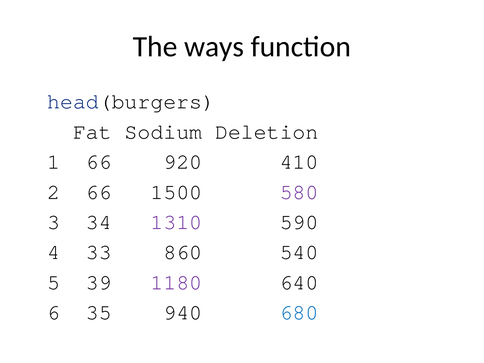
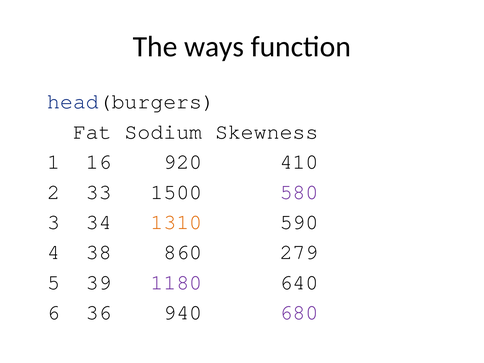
Deletion: Deletion -> Skewness (267, 132)
1 66: 66 -> 16 (99, 162)
2 66: 66 -> 33 (99, 192)
1310 colour: purple -> orange (176, 222)
33: 33 -> 38 (99, 252)
540: 540 -> 279 (299, 252)
35: 35 -> 36 (99, 312)
680 colour: blue -> purple (299, 312)
